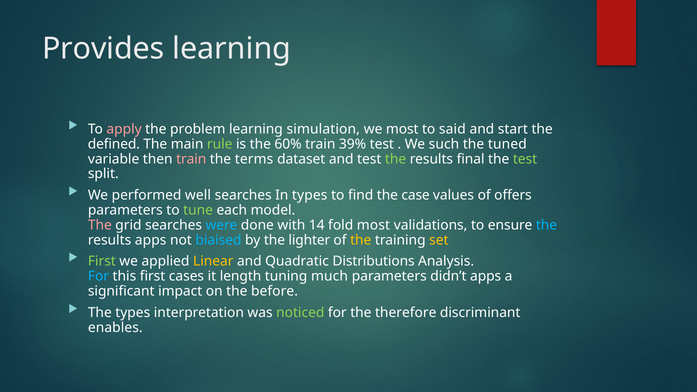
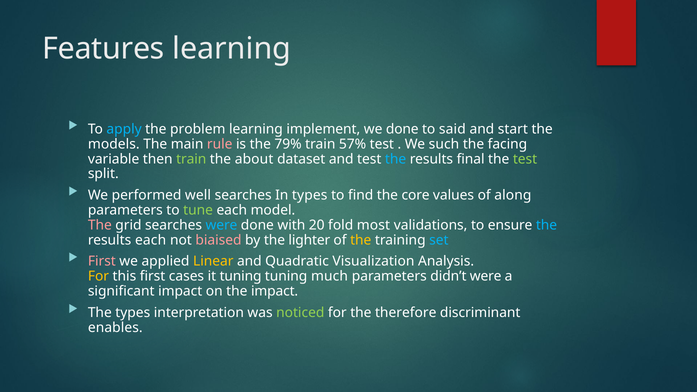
Provides: Provides -> Features (103, 49)
apply colour: pink -> light blue (124, 129)
simulation: simulation -> implement (323, 129)
we most: most -> done (402, 129)
defined: defined -> models (114, 144)
rule colour: light green -> pink (220, 144)
60%: 60% -> 79% (288, 144)
39%: 39% -> 57% (353, 144)
tuned: tuned -> facing (507, 144)
train colour: pink -> light green (191, 159)
terms: terms -> about (254, 159)
the colour: light green -> light blue (396, 159)
case: case -> core (416, 195)
offers: offers -> along (513, 195)
14: 14 -> 20 (317, 225)
results apps: apps -> each (151, 240)
biaised colour: light blue -> pink (219, 240)
set colour: yellow -> light blue (439, 240)
First colour: light green -> pink (102, 261)
Distributions: Distributions -> Visualization (373, 261)
For colour: light blue -> yellow (98, 276)
it length: length -> tuning (241, 276)
didn’t apps: apps -> were (486, 276)
the before: before -> impact (275, 291)
